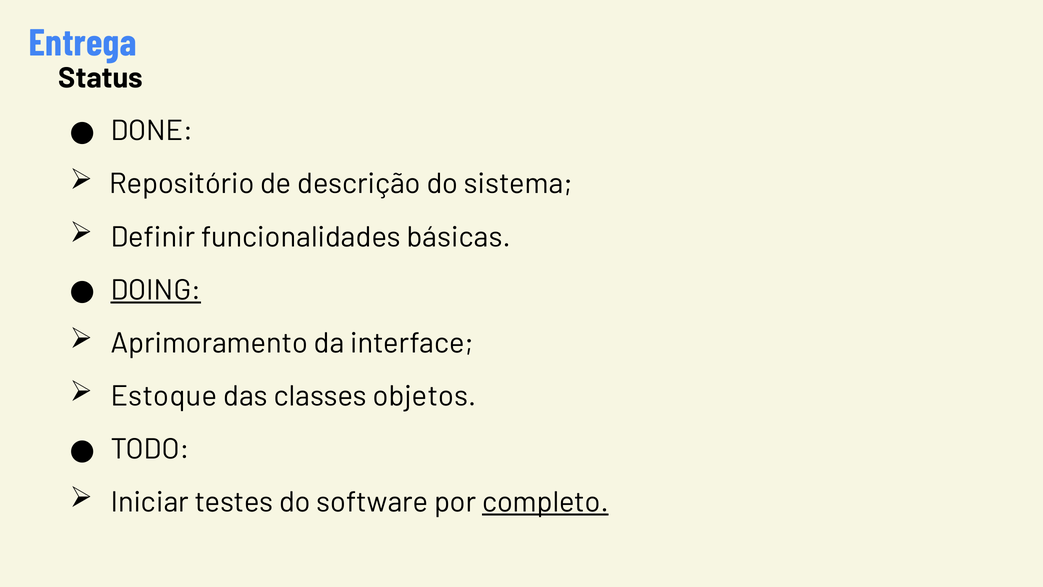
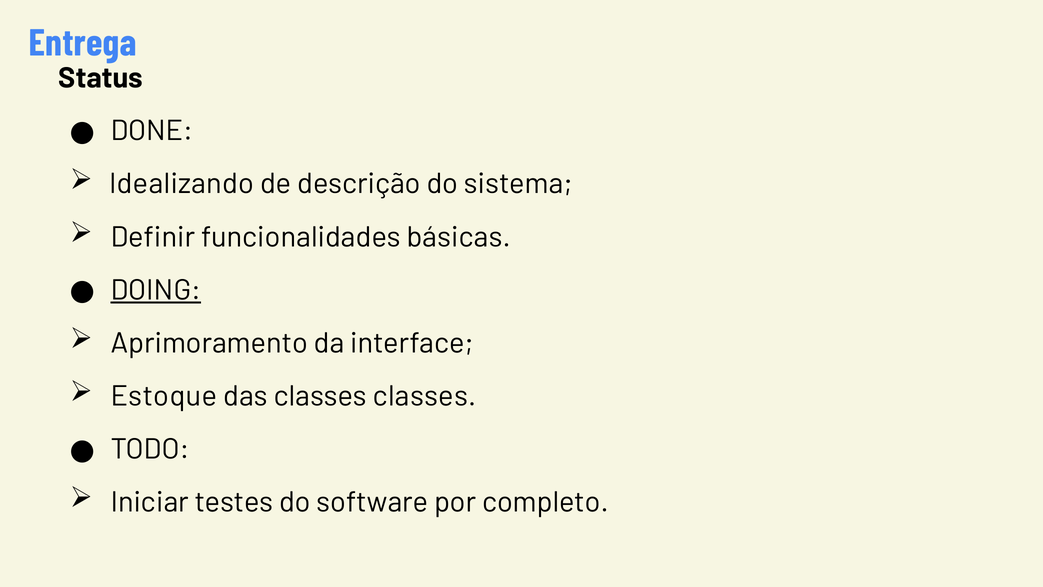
Repositório: Repositório -> Idealizando (182, 184)
classes objetos: objetos -> classes (425, 396)
completo underline: present -> none (545, 502)
